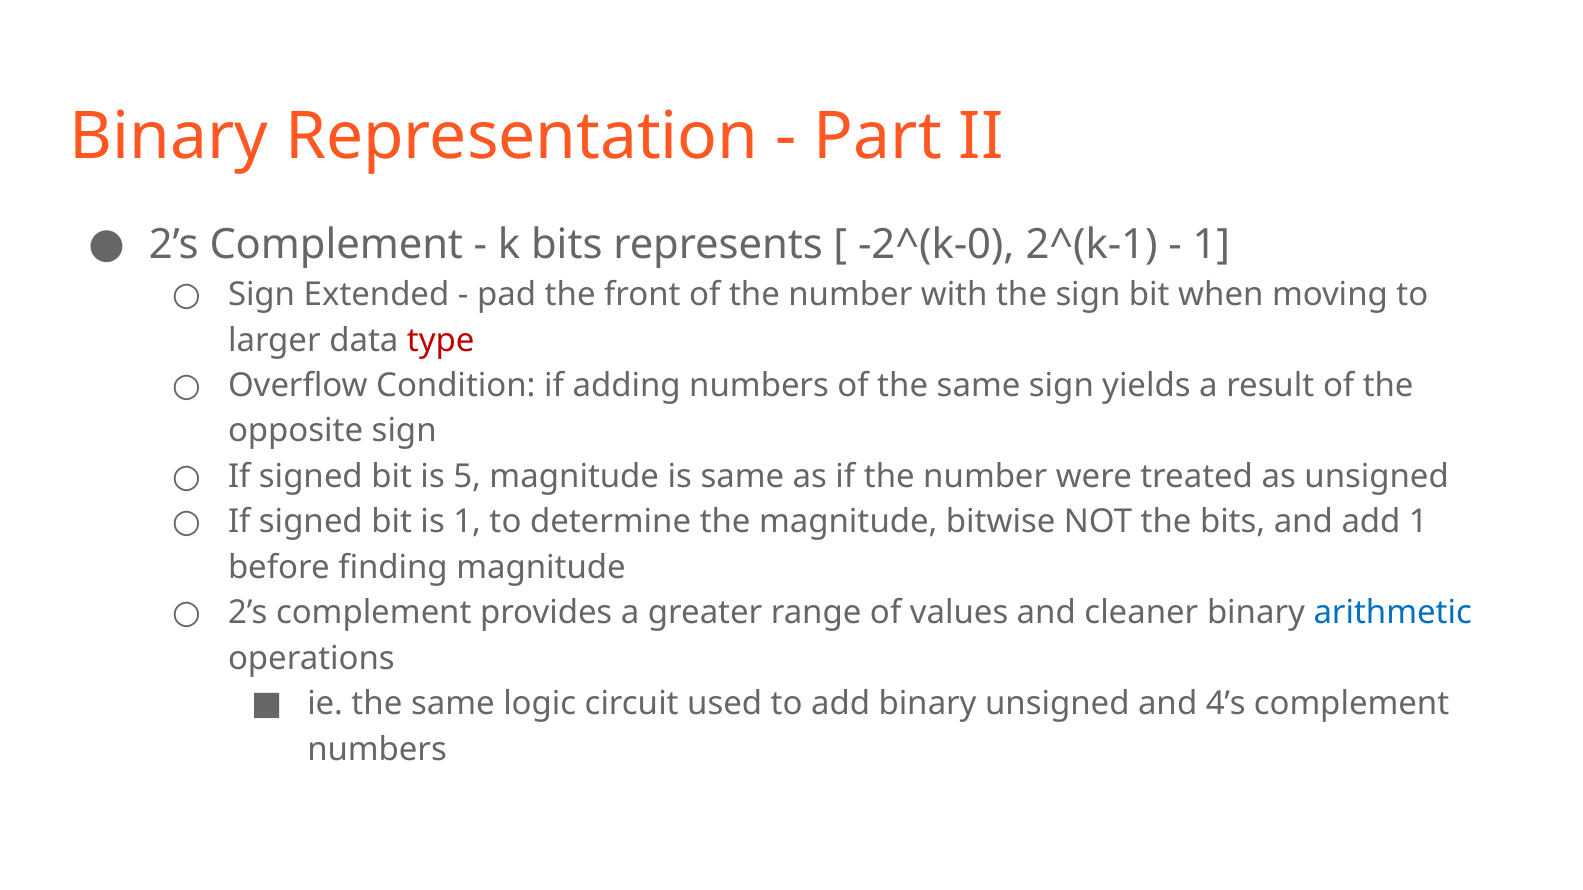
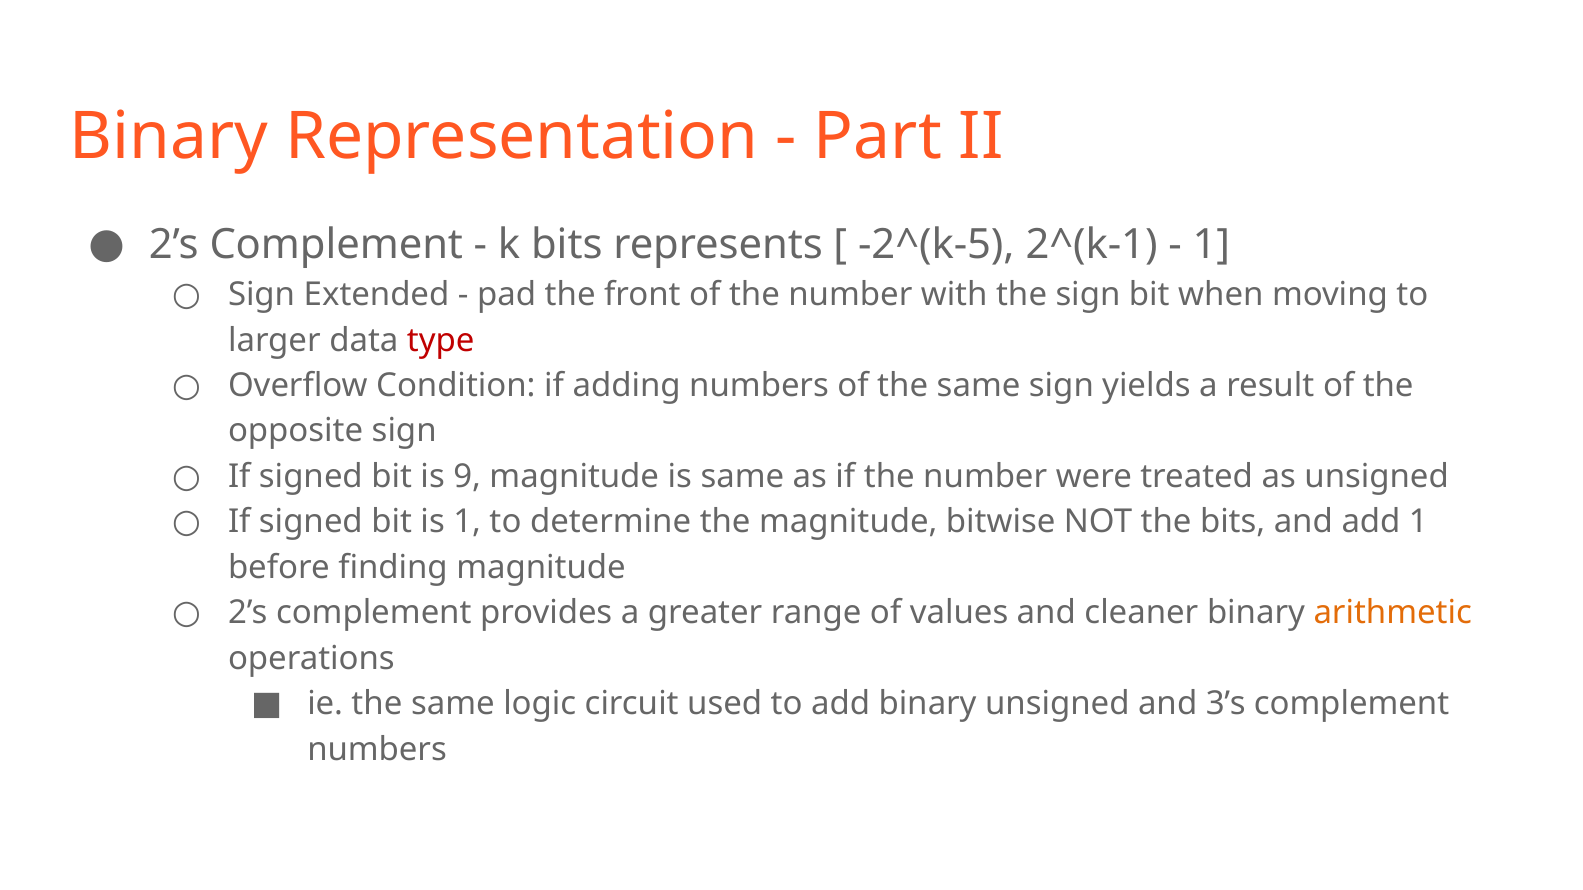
-2^(k-0: -2^(k-0 -> -2^(k-5 (936, 245)
5: 5 -> 9 (467, 477)
arithmetic colour: blue -> orange (1393, 613)
4’s: 4’s -> 3’s (1226, 704)
